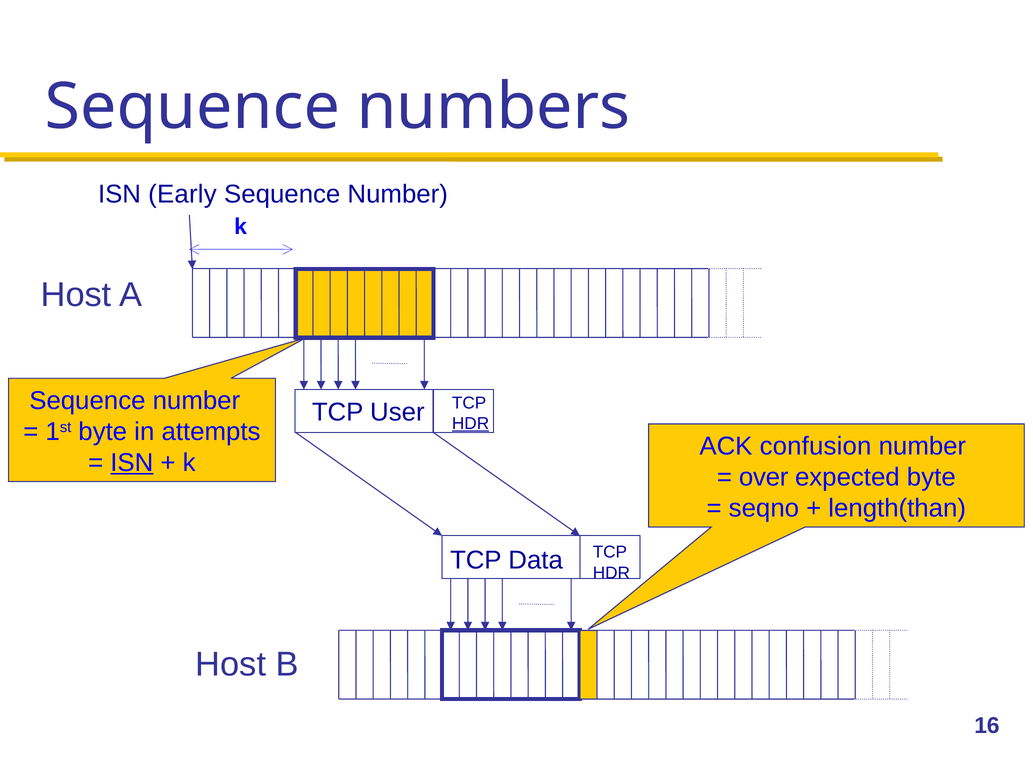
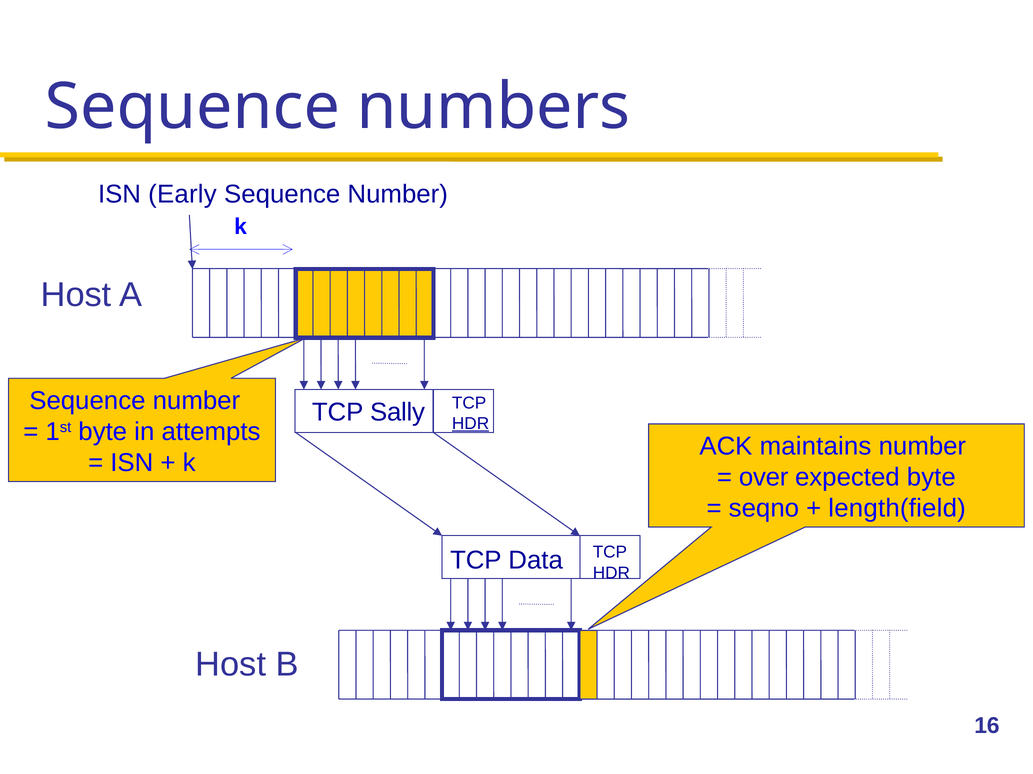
User: User -> Sally (398, 413)
confusion: confusion -> maintains (816, 447)
ISN underline: present -> none (132, 463)
length(than: length(than -> length(field (897, 509)
